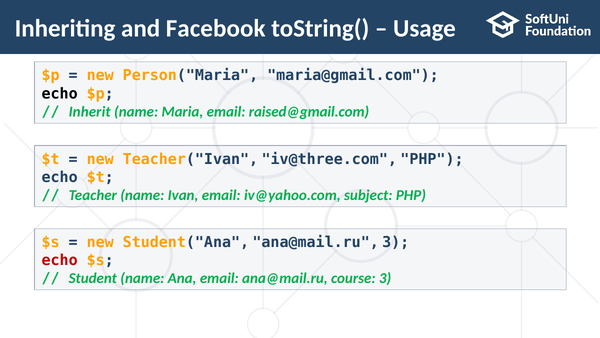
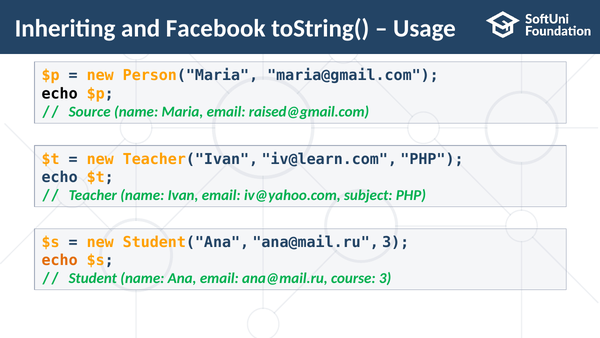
Inherit: Inherit -> Source (90, 111)
iv@three.com: iv@three.com -> iv@learn.com (329, 159)
echo colour: red -> orange (60, 260)
